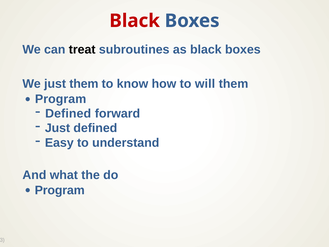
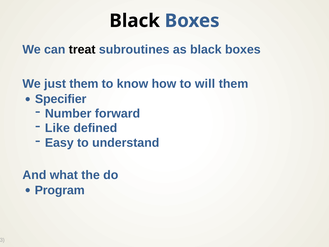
Black colour: red -> black (135, 21)
Program: Program -> Specifier (61, 99)
Defined: Defined -> Number (68, 113)
Just: Just -> Like (57, 128)
